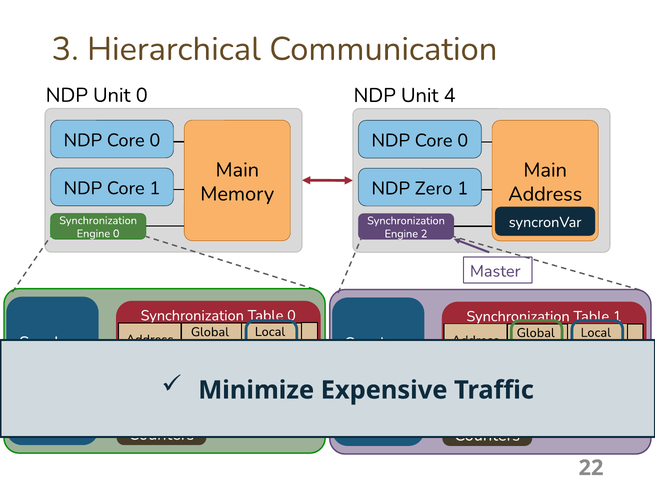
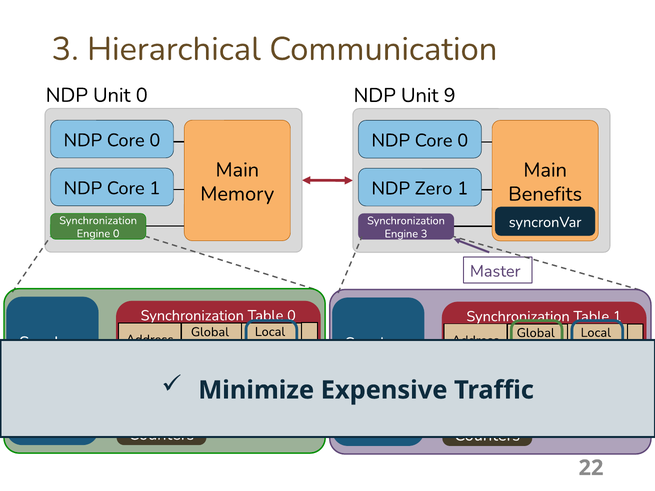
4: 4 -> 9 (450, 95)
Address: Address -> Benefits (545, 194)
Engine 2: 2 -> 3 (424, 234)
